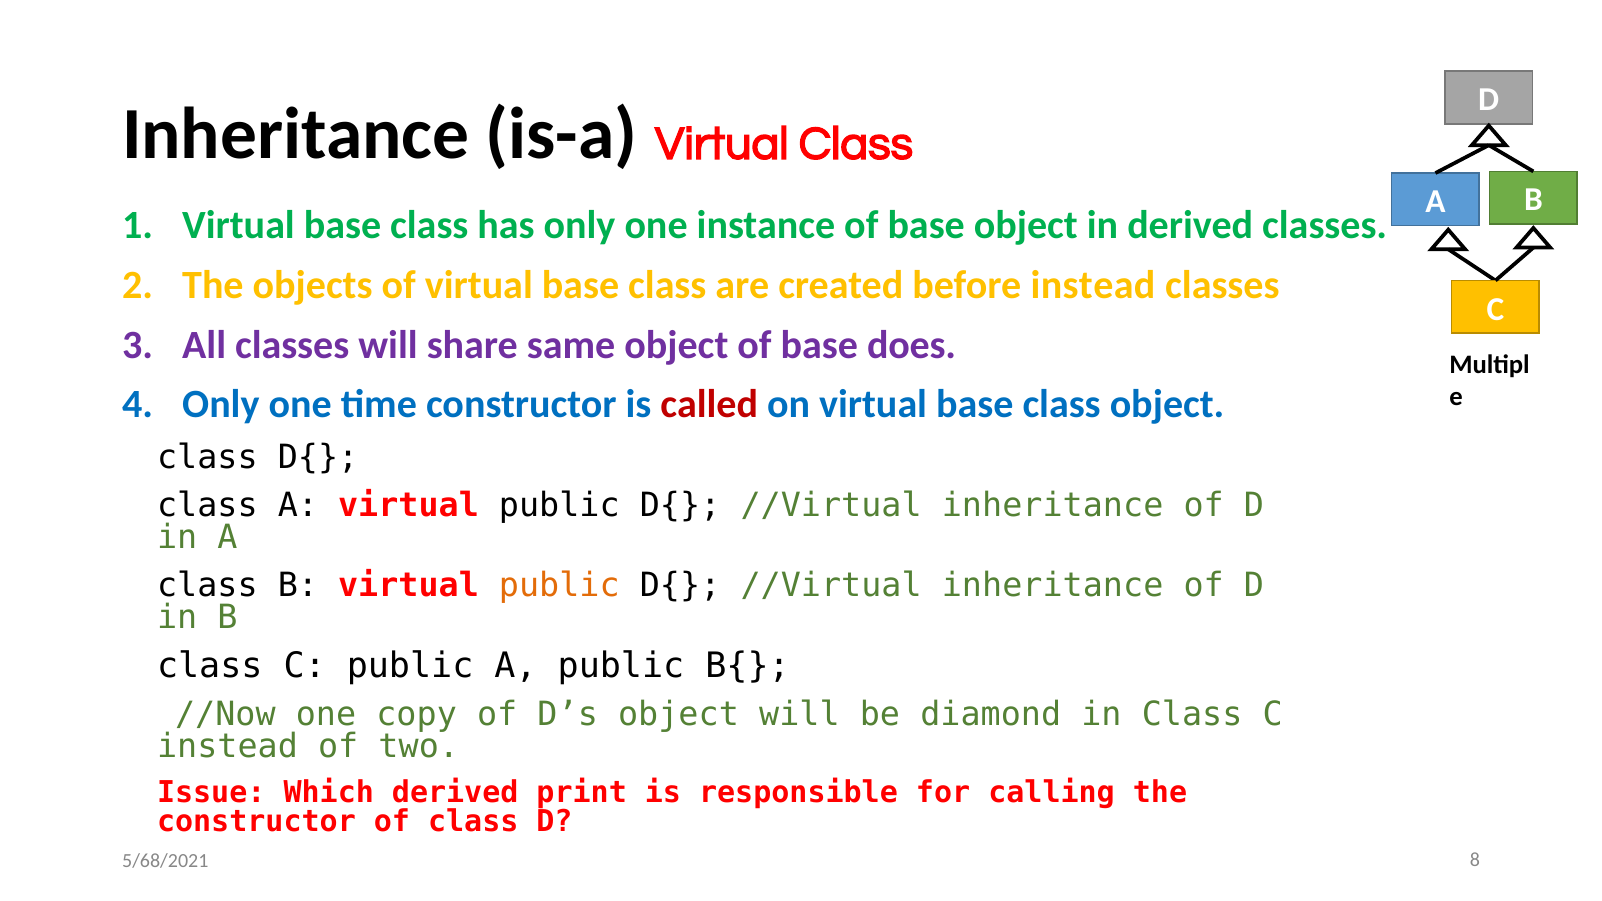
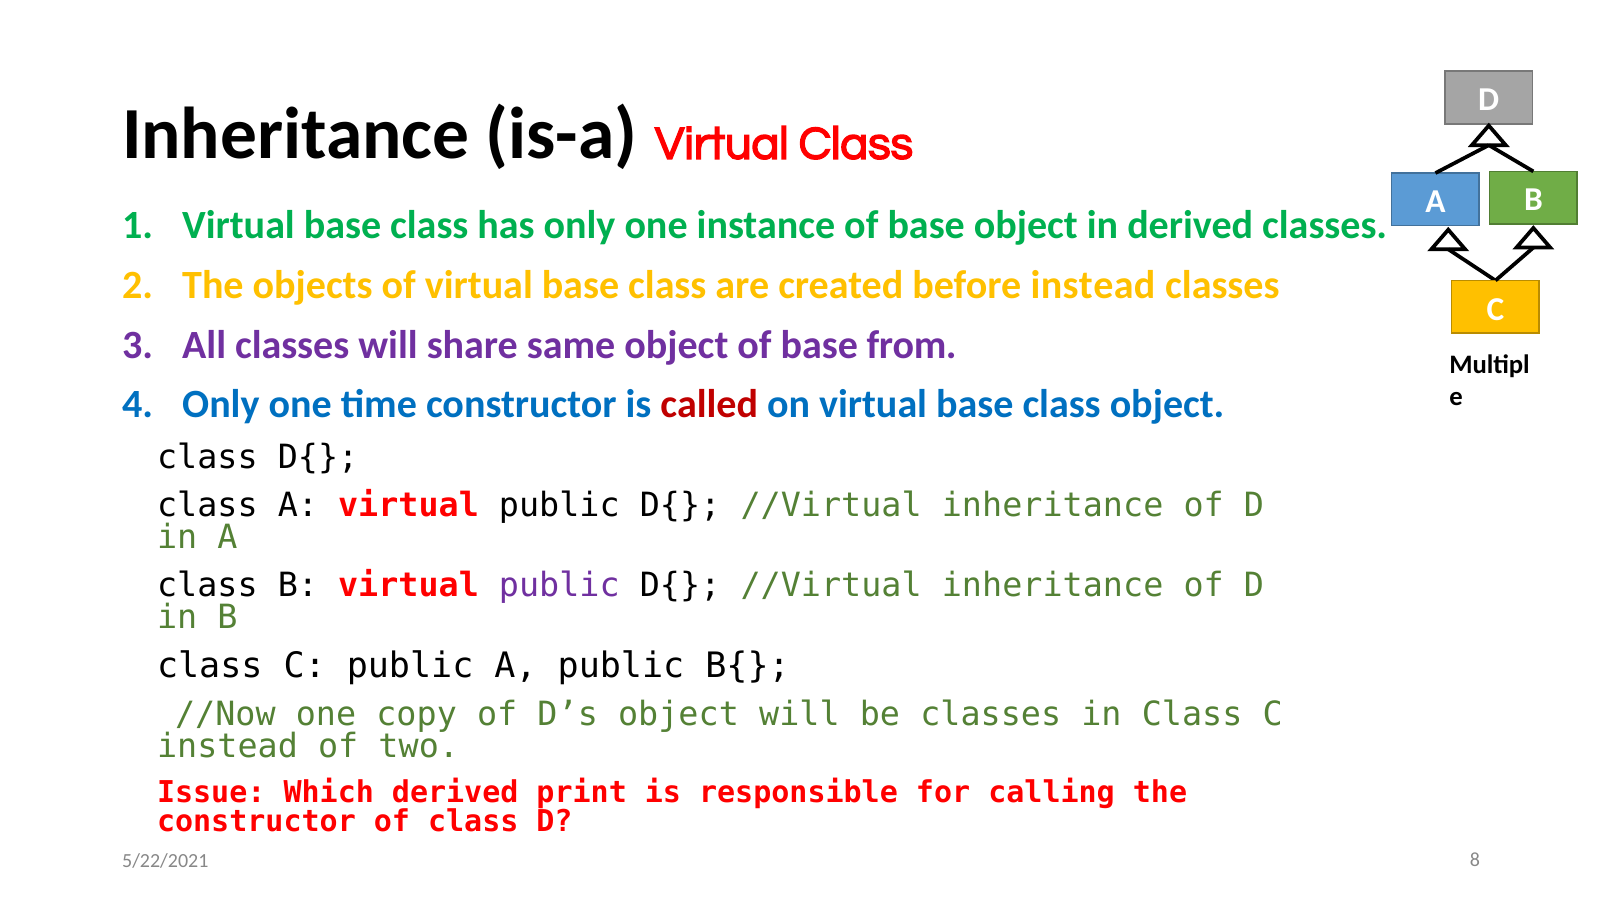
does: does -> from (912, 345)
public colour: orange -> purple (559, 585)
be diamond: diamond -> classes (991, 714)
5/68/2021: 5/68/2021 -> 5/22/2021 (165, 861)
